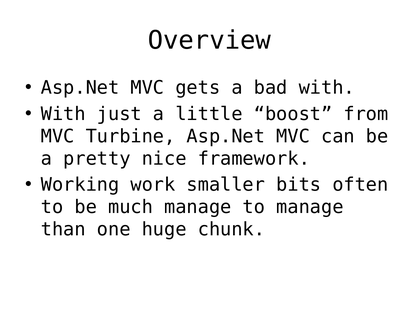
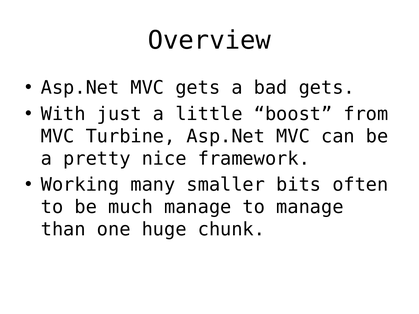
bad with: with -> gets (327, 88)
work: work -> many (153, 185)
